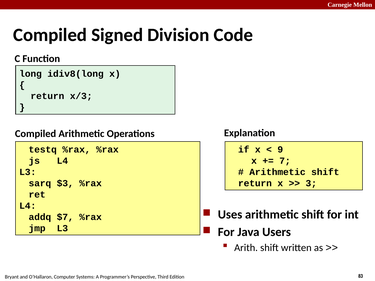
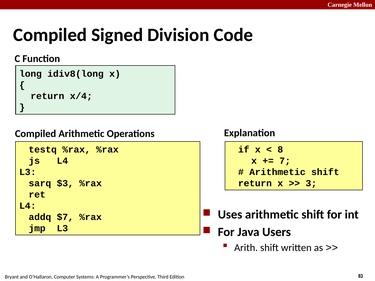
x/3: x/3 -> x/4 (81, 96)
9: 9 -> 8 (280, 150)
